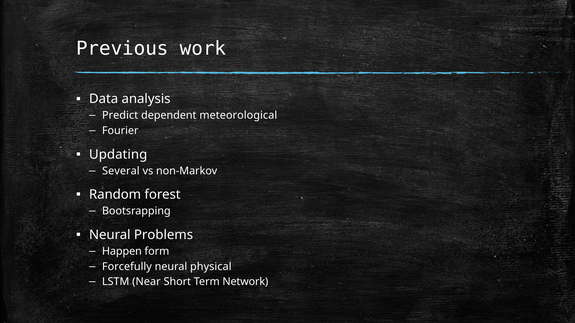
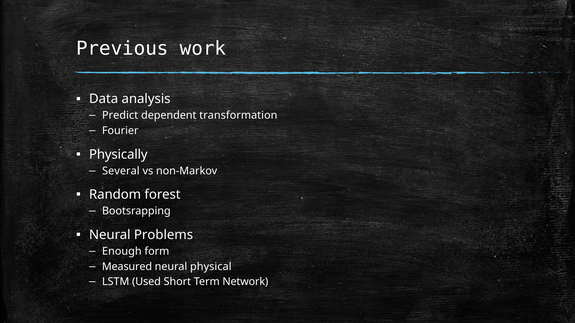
meteorological: meteorological -> transformation (238, 116)
Updating: Updating -> Physically (118, 155)
Happen: Happen -> Enough (122, 252)
Forcefully: Forcefully -> Measured (127, 267)
Near: Near -> Used (147, 282)
